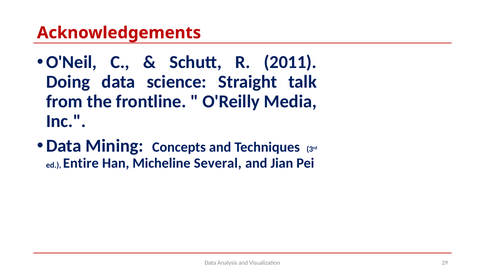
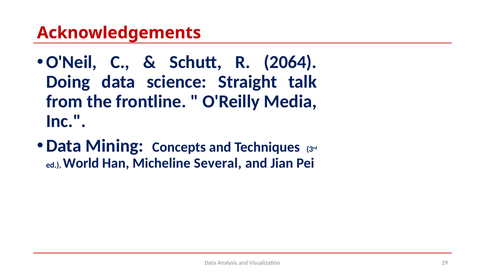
2011: 2011 -> 2064 (290, 62)
Entire: Entire -> World (81, 163)
